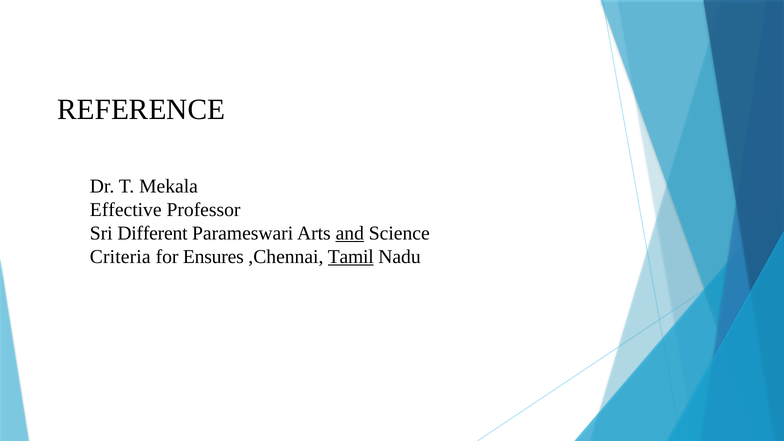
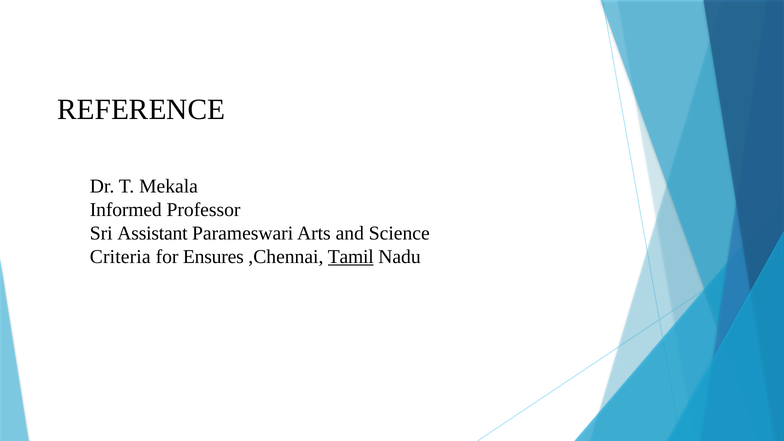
Effective: Effective -> Informed (126, 210)
Different: Different -> Assistant (152, 233)
and underline: present -> none (350, 233)
